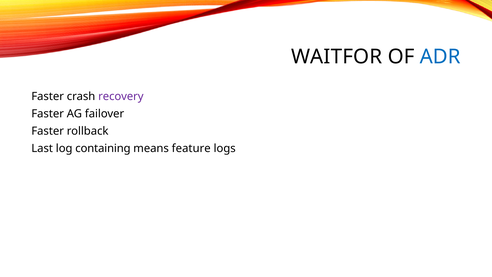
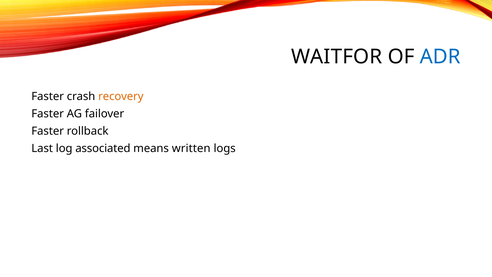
recovery colour: purple -> orange (121, 96)
containing: containing -> associated (103, 148)
feature: feature -> written (191, 148)
